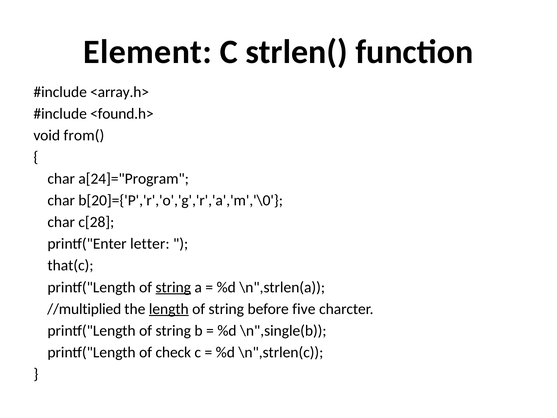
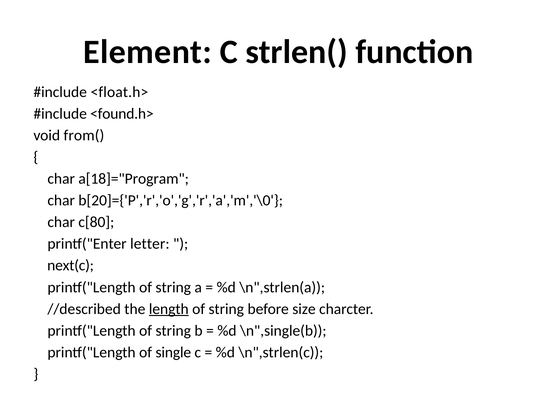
<array.h>: <array.h> -> <float.h> (119, 92)
a[24]="Program: a[24]="Program -> a[18]="Program (134, 179)
c[28: c[28 -> c[80 (96, 222)
that(c: that(c -> next(c (71, 265)
string underline: present -> none (173, 287)
//multiplied: //multiplied -> //described (84, 309)
five: five -> size (304, 309)
check: check -> single (173, 352)
